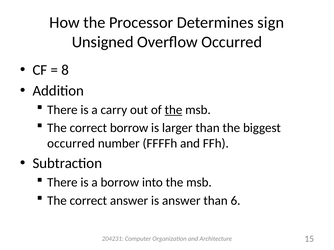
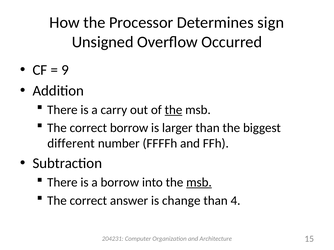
8: 8 -> 9 (65, 70)
occurred: occurred -> different (71, 144)
msb underline: none -> present (199, 183)
is answer: answer -> change (181, 201)
6: 6 -> 4 (236, 201)
